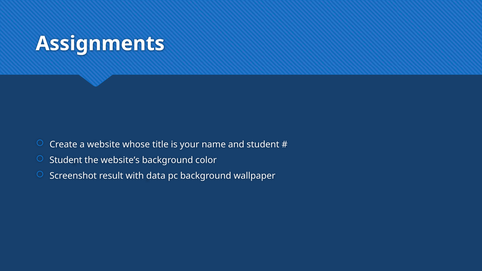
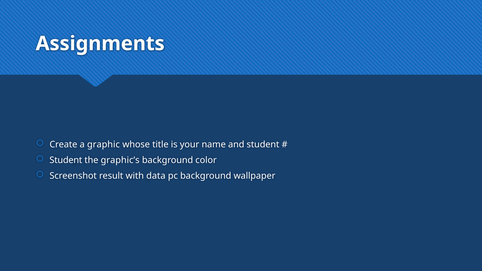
website: website -> graphic (103, 145)
website’s: website’s -> graphic’s (120, 160)
